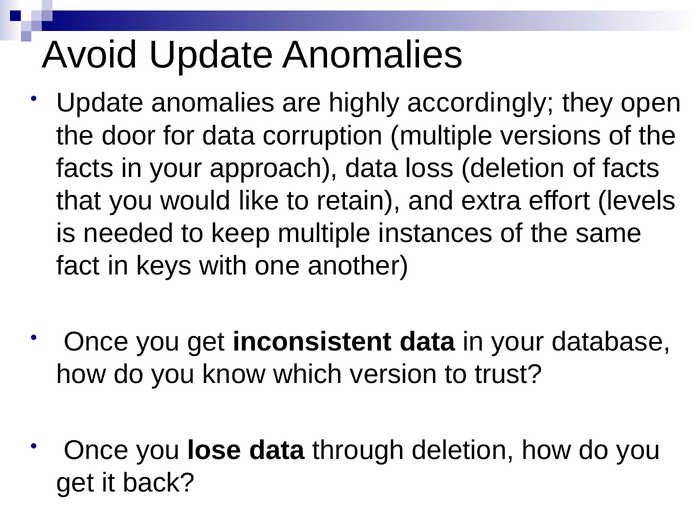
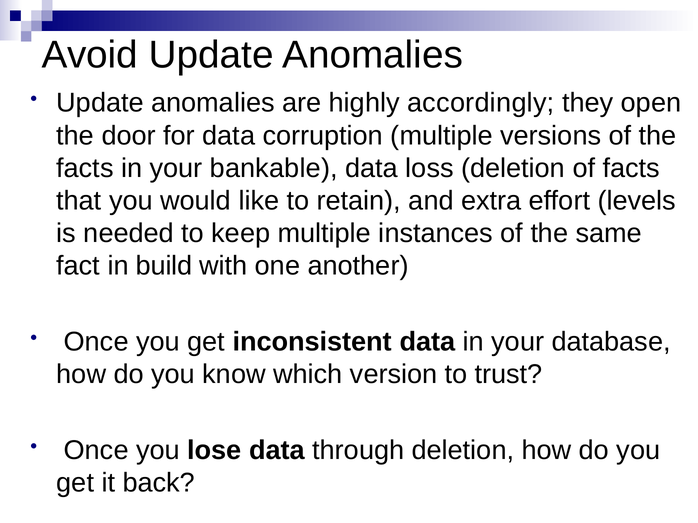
approach: approach -> bankable (274, 168)
keys: keys -> build (164, 266)
